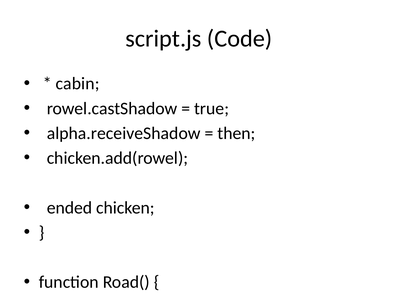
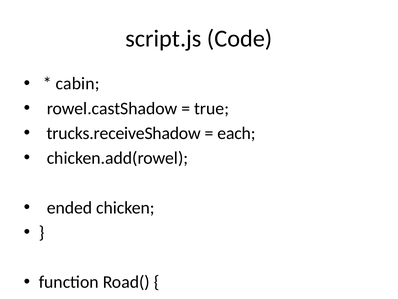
alpha.receiveShadow: alpha.receiveShadow -> trucks.receiveShadow (124, 133)
then: then -> each (236, 133)
